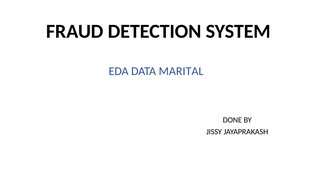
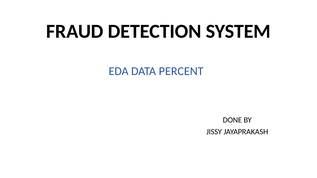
MARITAL: MARITAL -> PERCENT (181, 71)
